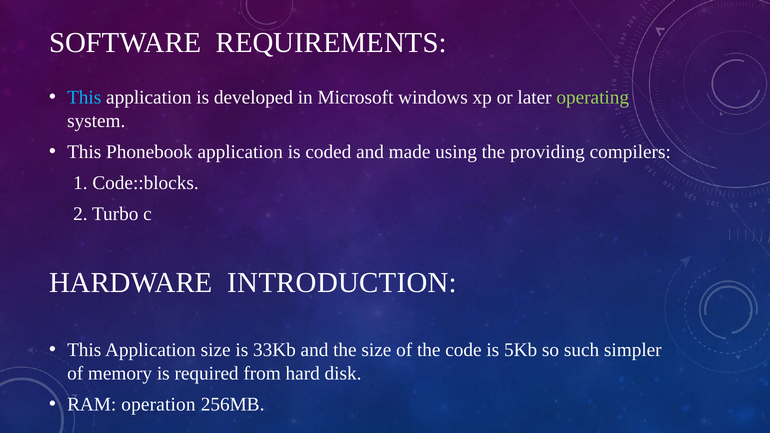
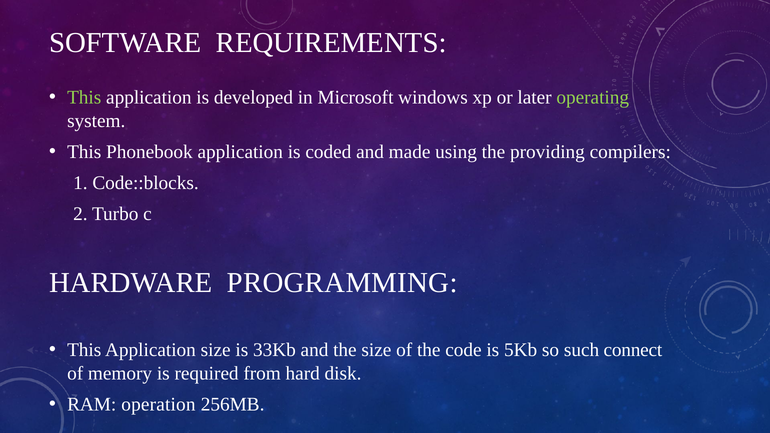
This colour: light blue -> light green (84, 98)
INTRODUCTION: INTRODUCTION -> PROGRAMMING (342, 283)
simpler: simpler -> connect (633, 350)
